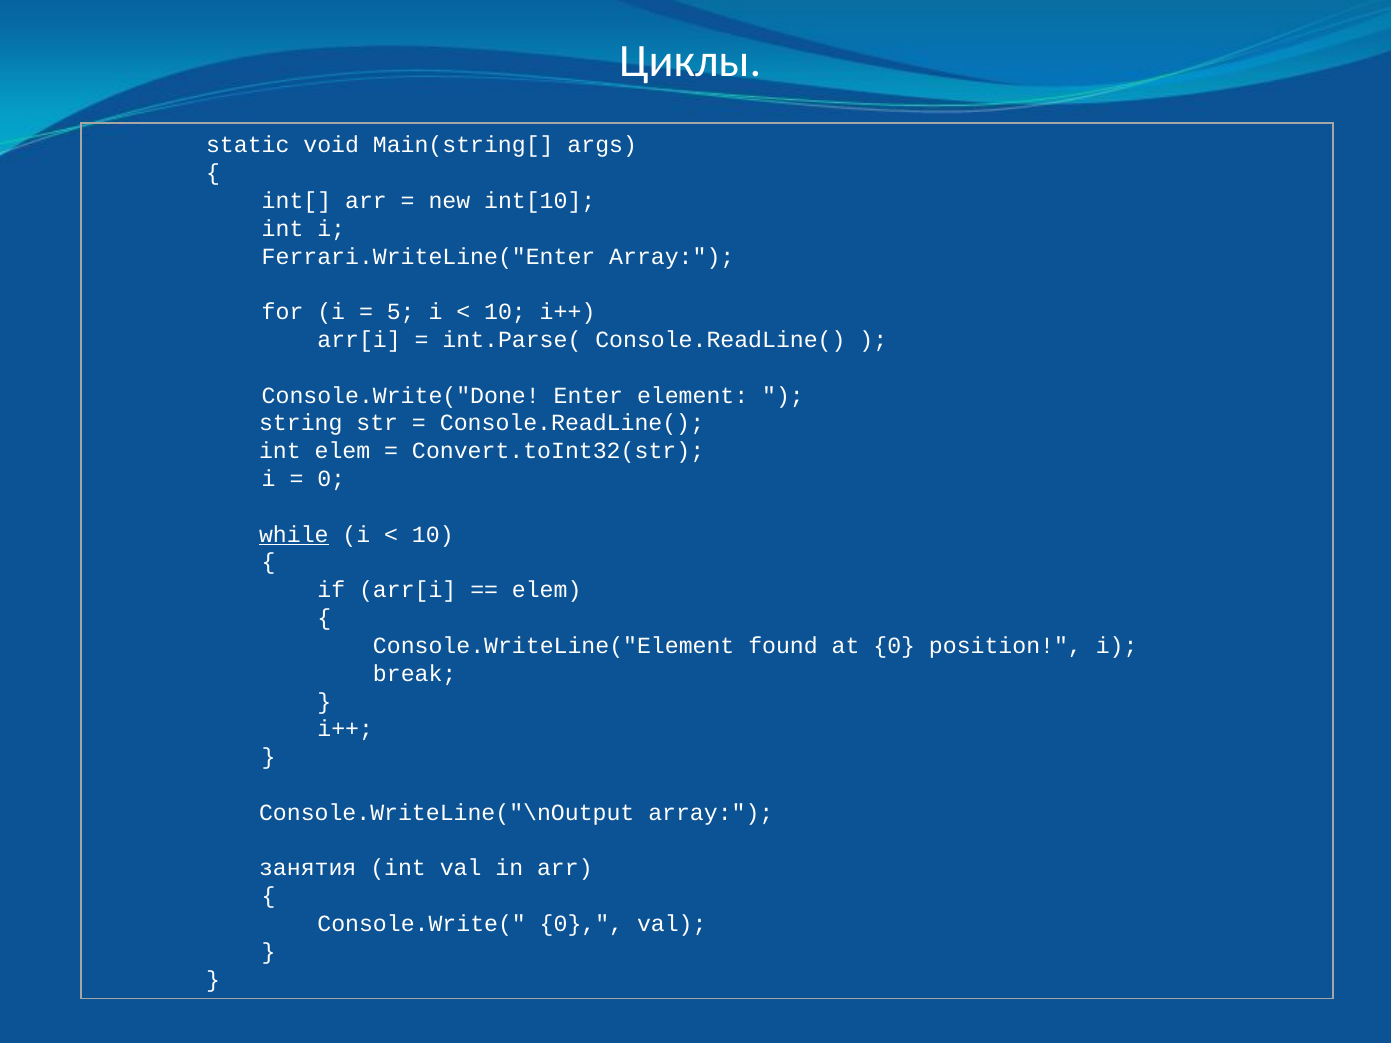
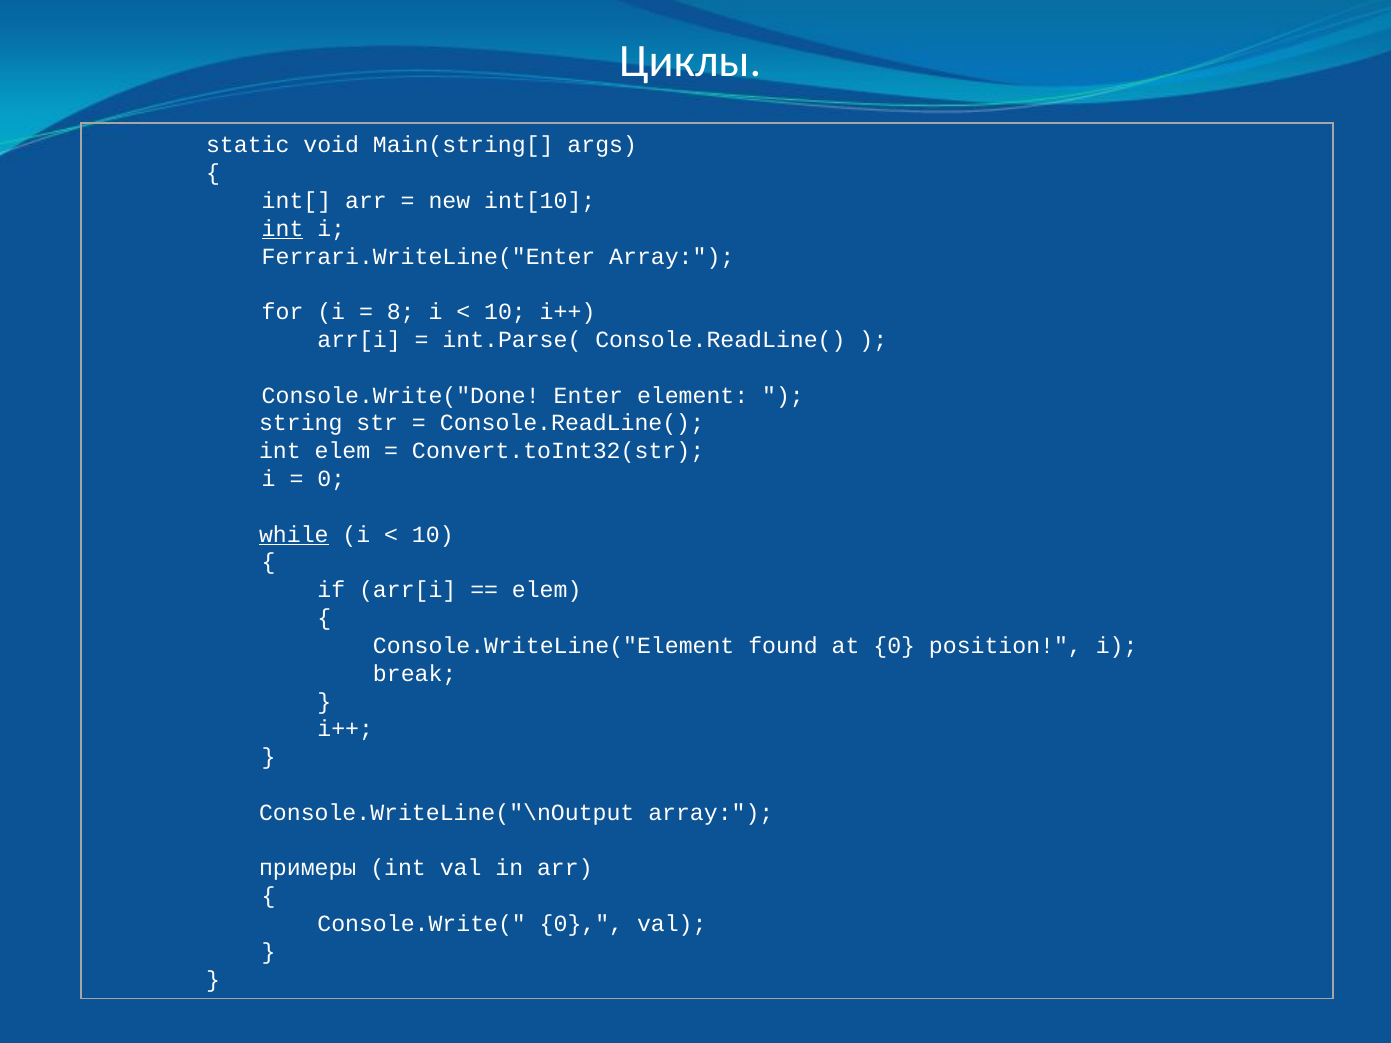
int underline: none -> present (283, 229)
5: 5 -> 8 (401, 312)
занятия: занятия -> примеры (308, 868)
